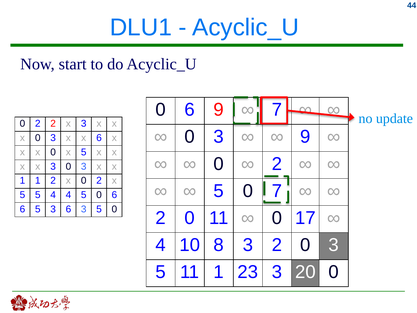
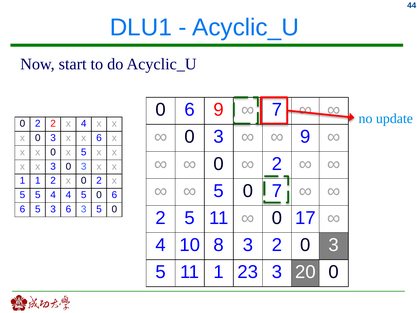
2 x 3: 3 -> 4 (84, 124)
0: 0 -> 5 (190, 218)
